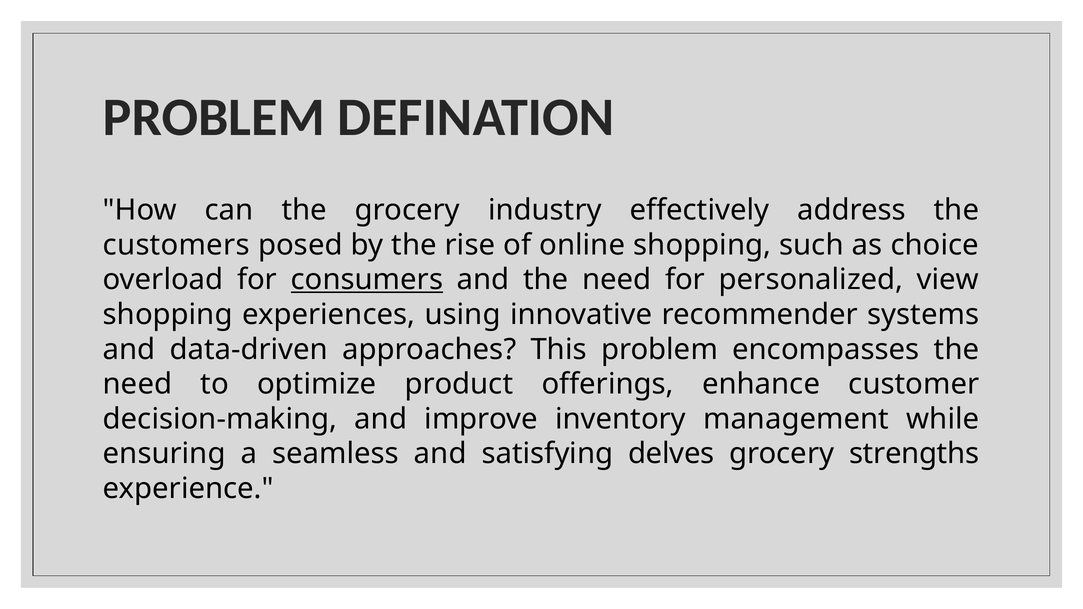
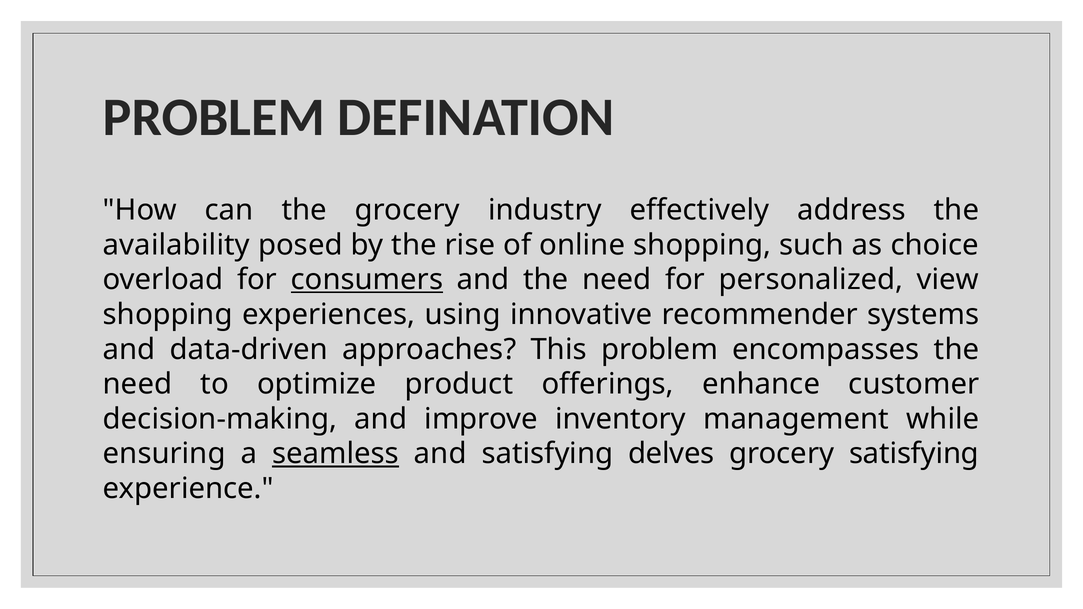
customers: customers -> availability (176, 245)
seamless underline: none -> present (336, 454)
grocery strengths: strengths -> satisfying (914, 454)
